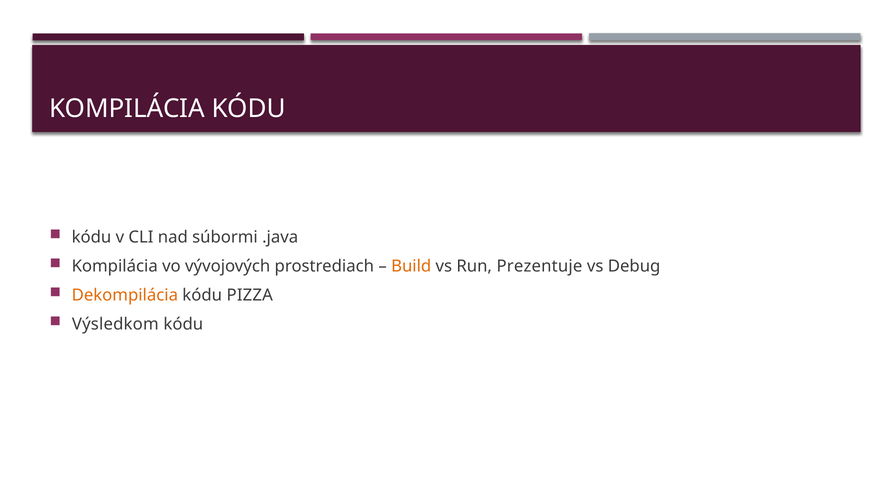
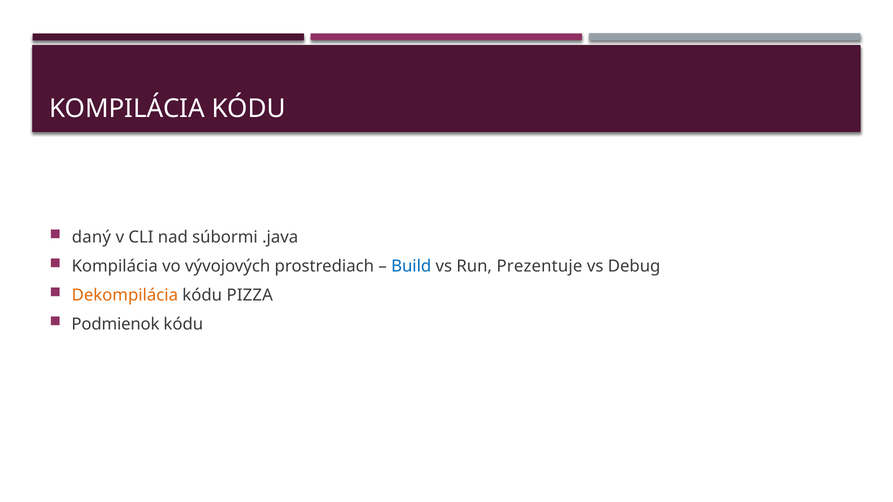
kódu: kódu -> daný (91, 238)
Build colour: orange -> blue (411, 267)
Výsledkom: Výsledkom -> Podmienok (115, 325)
